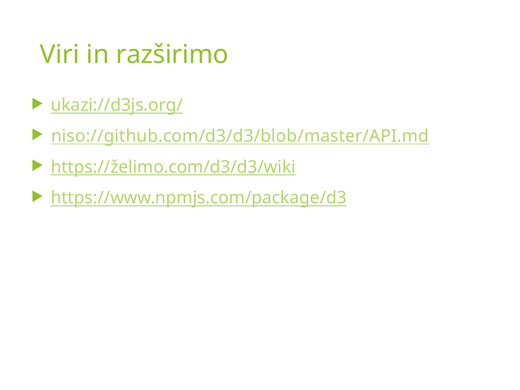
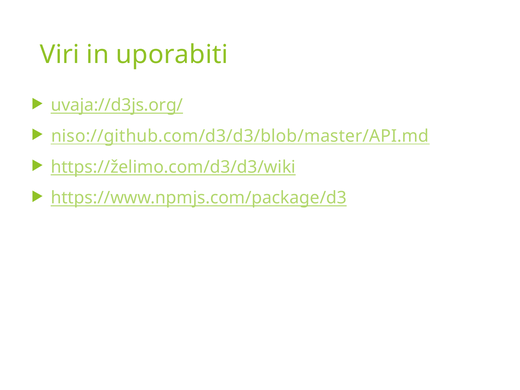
razširimo: razširimo -> uporabiti (172, 55)
ukazi://d3js.org/: ukazi://d3js.org/ -> uvaja://d3js.org/ (117, 105)
